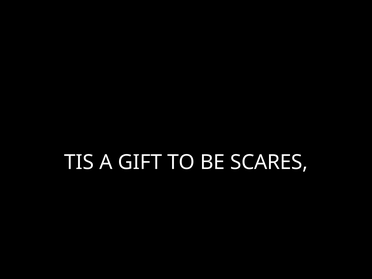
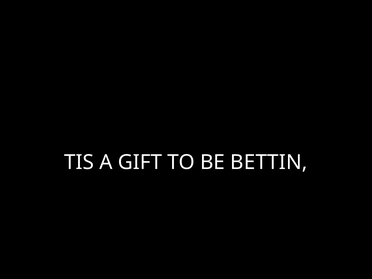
SCARES: SCARES -> BETTIN (269, 162)
